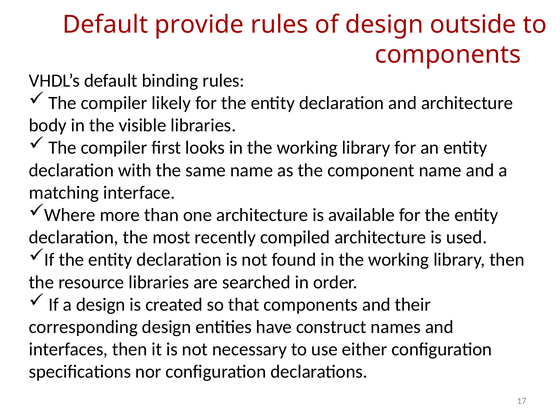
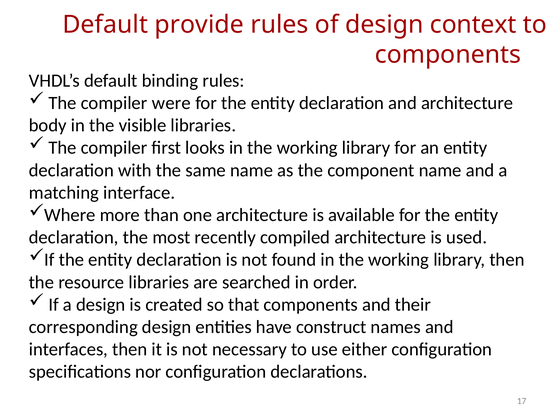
outside: outside -> context (473, 25)
likely: likely -> were (171, 103)
